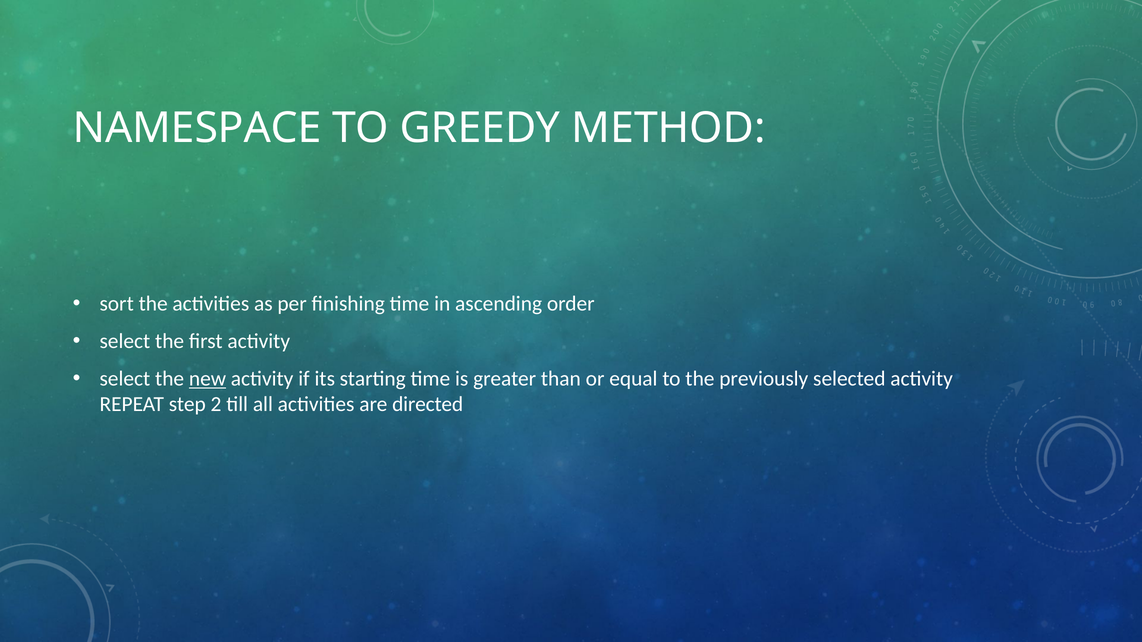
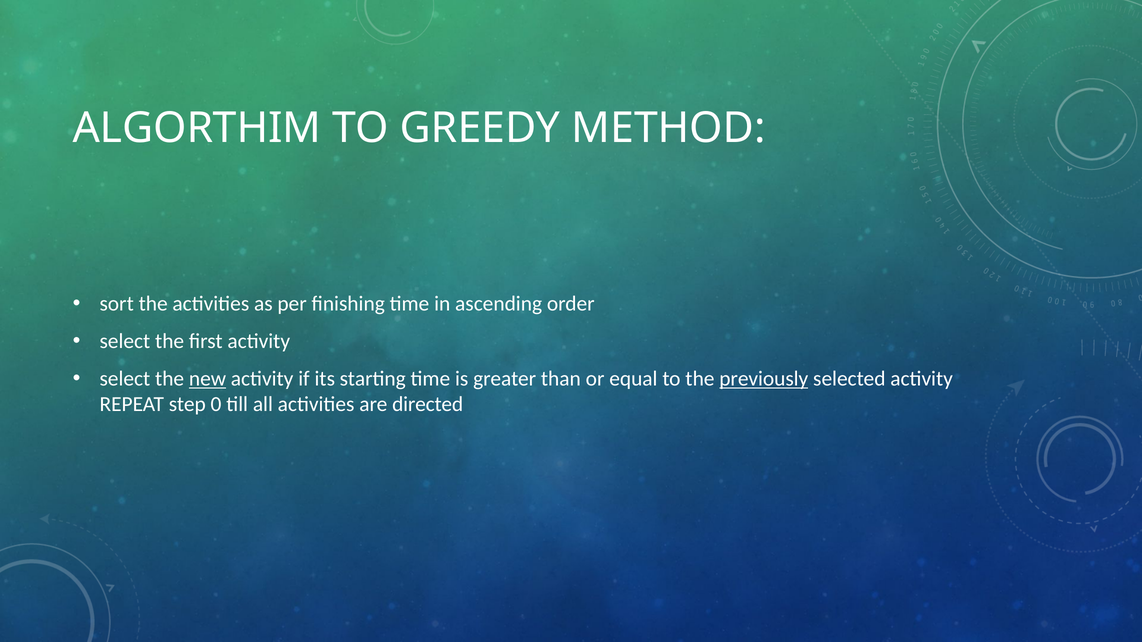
NAMESPACE: NAMESPACE -> ALGORTHIM (197, 128)
previously underline: none -> present (764, 379)
2: 2 -> 0 (216, 405)
